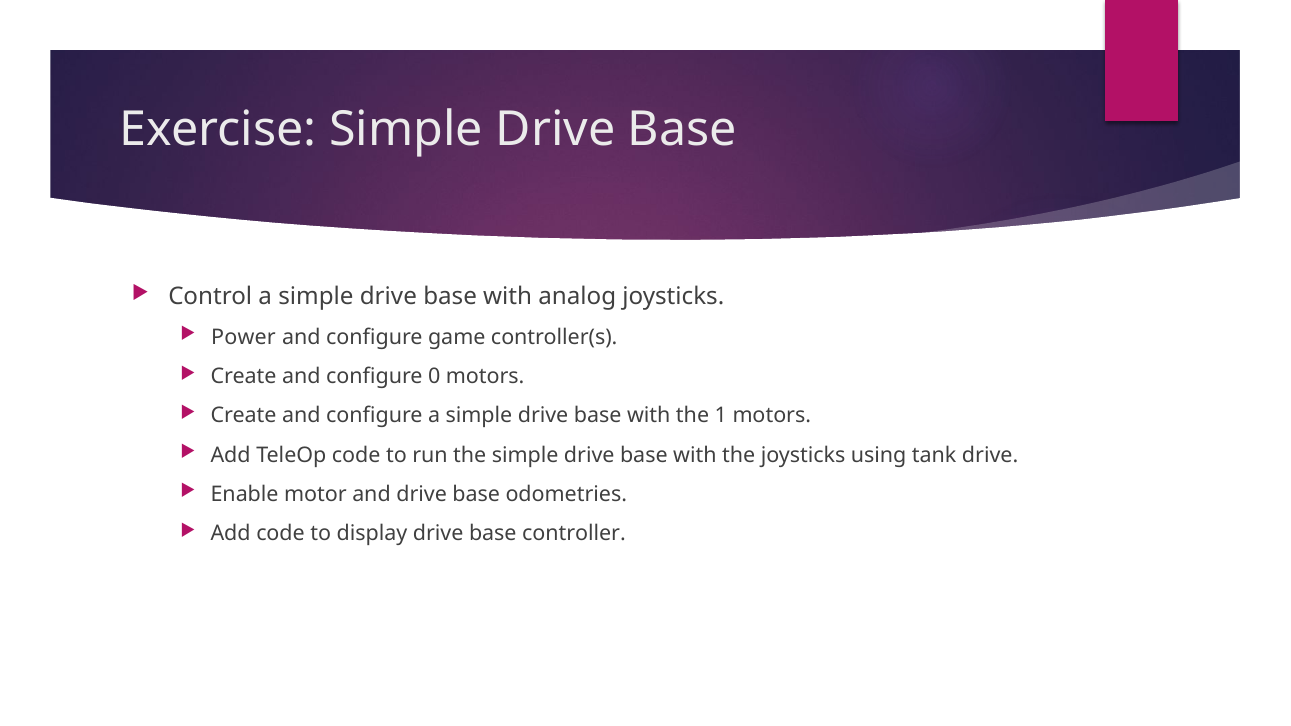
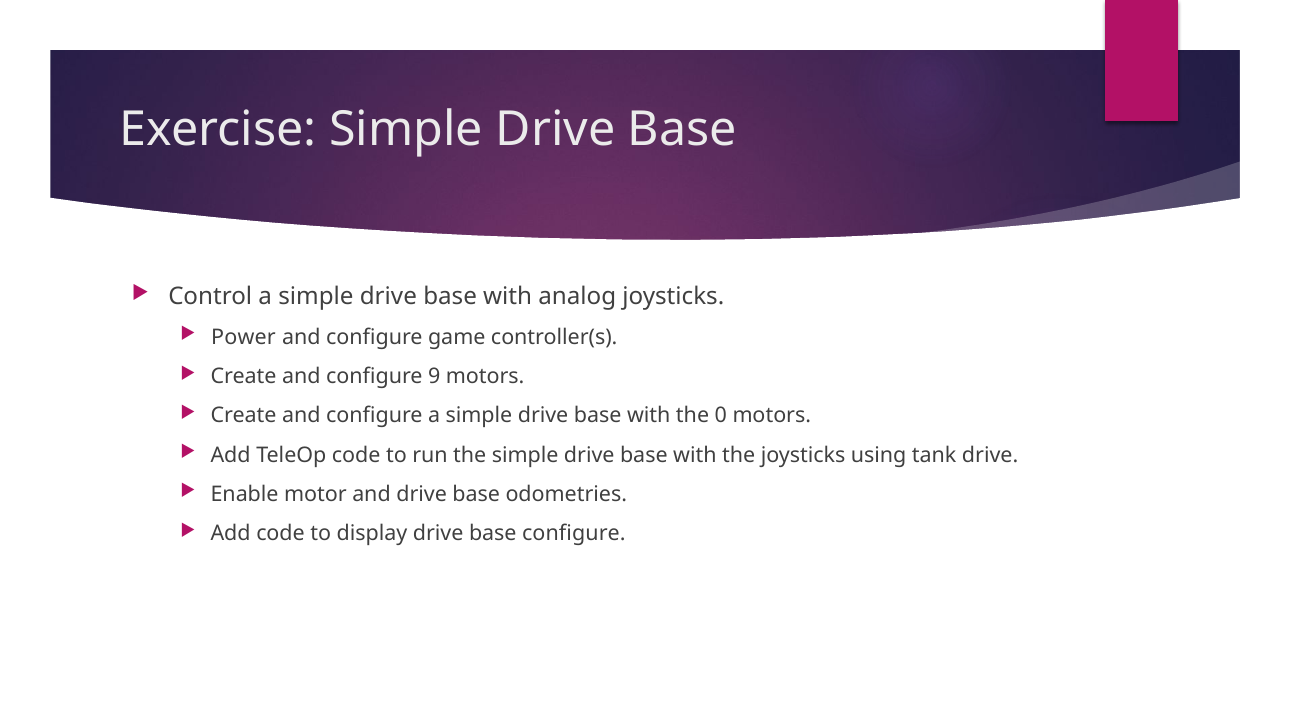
0: 0 -> 9 (434, 377)
1: 1 -> 0 (721, 416)
base controller: controller -> configure (574, 534)
